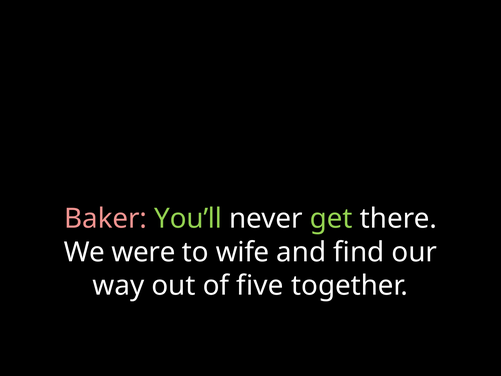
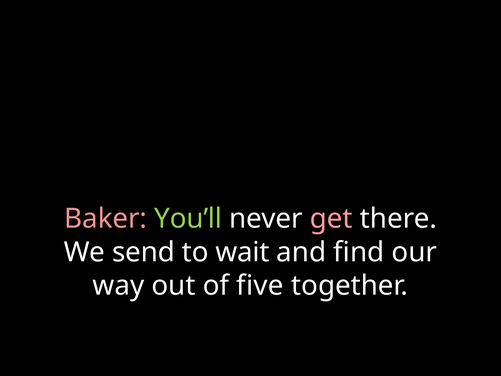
get colour: light green -> pink (331, 219)
were: were -> send (143, 252)
wife: wife -> wait (243, 252)
